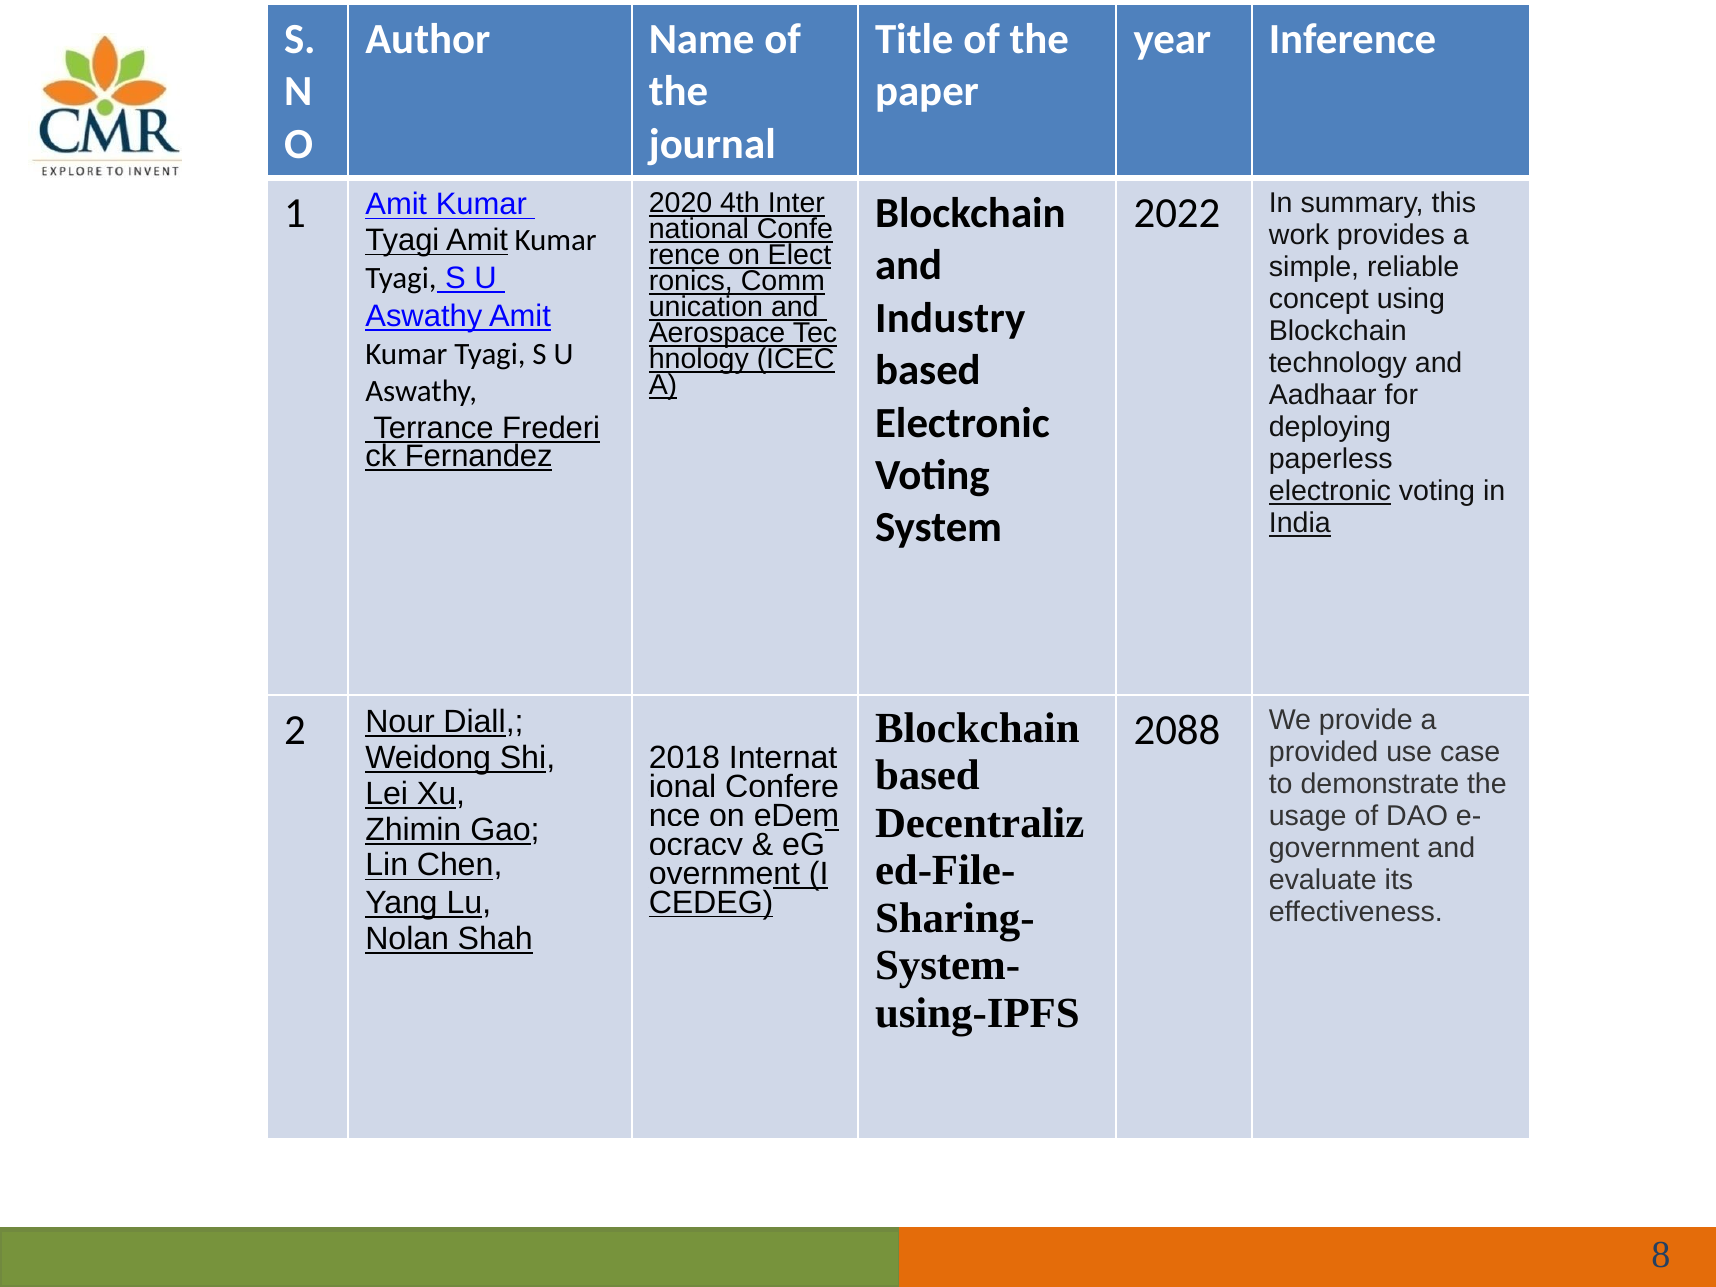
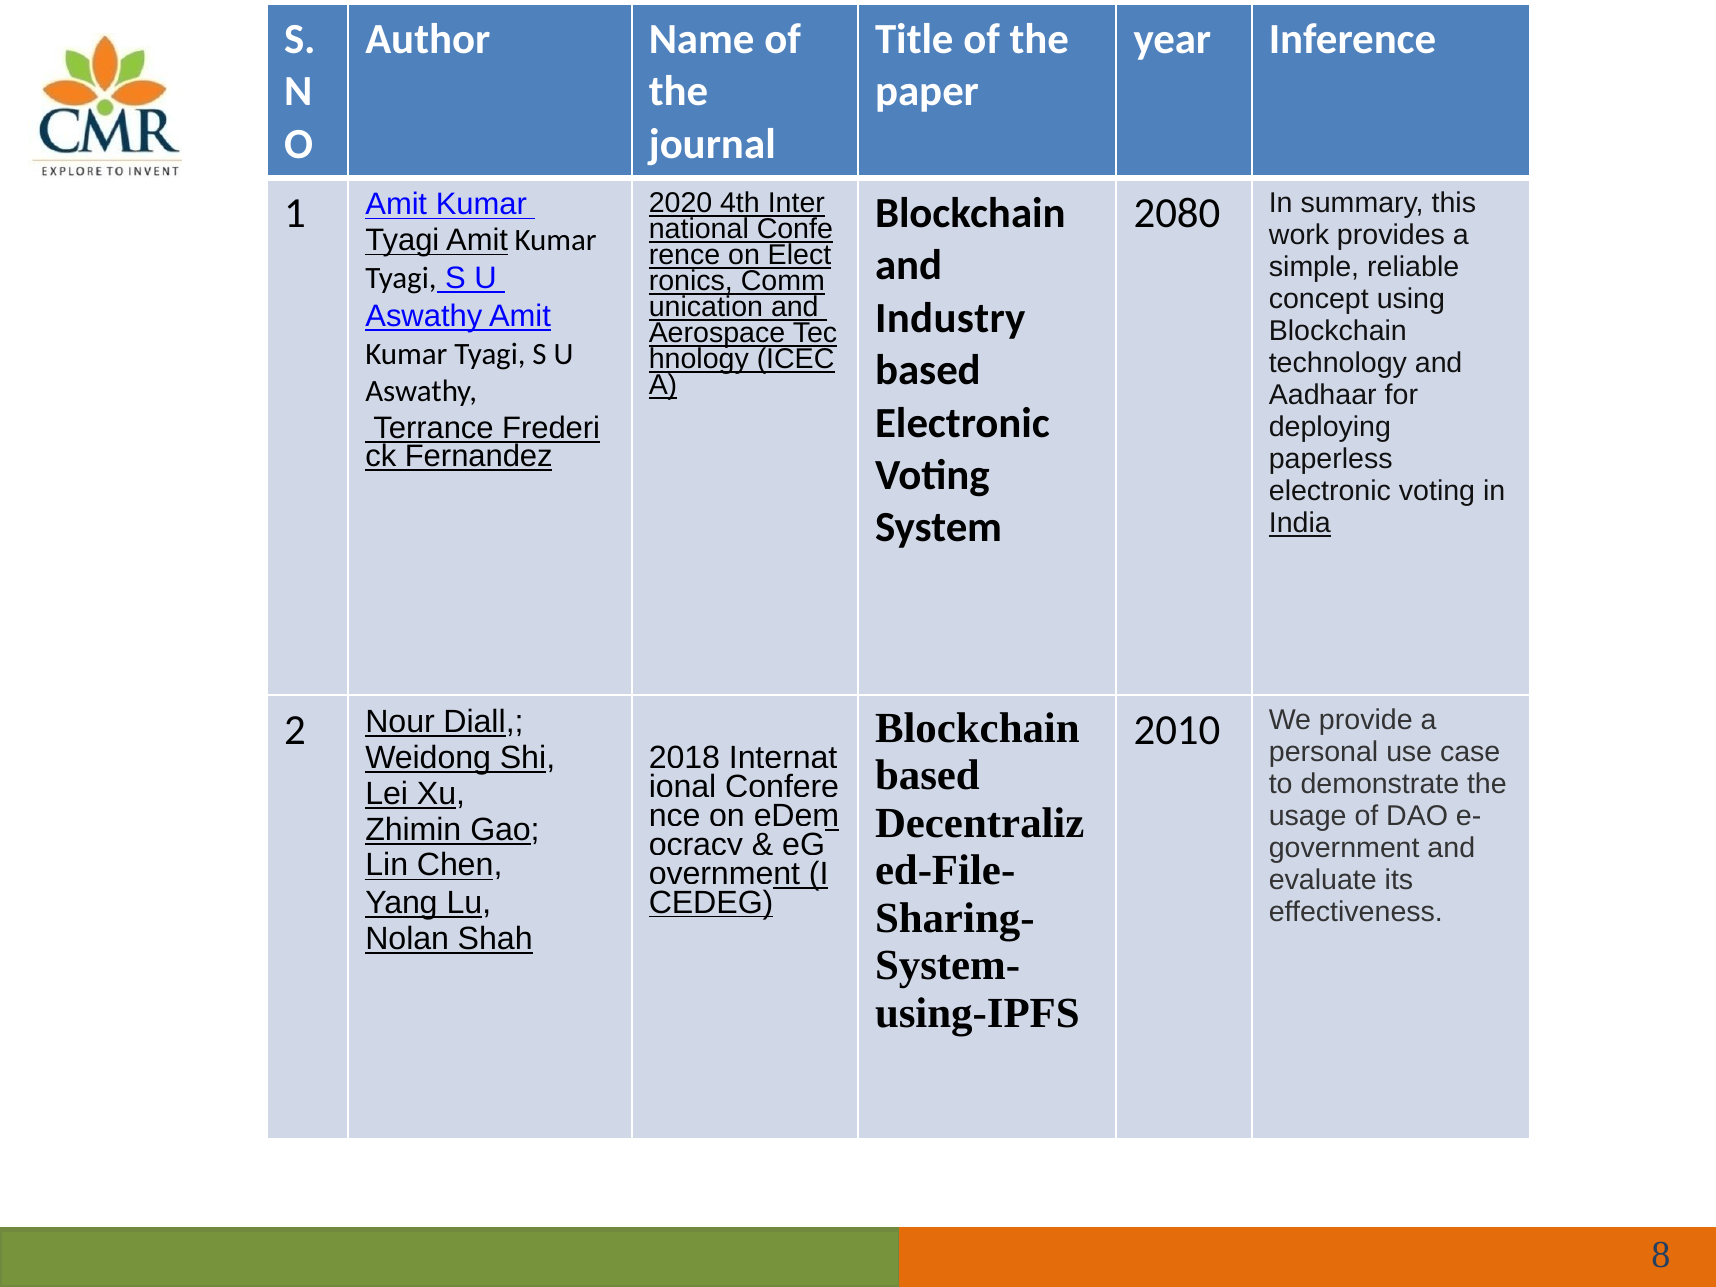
2022: 2022 -> 2080 (1177, 213)
electronic underline: present -> none (1330, 492)
2088: 2088 -> 2010 (1177, 730)
provided: provided -> personal (1324, 752)
